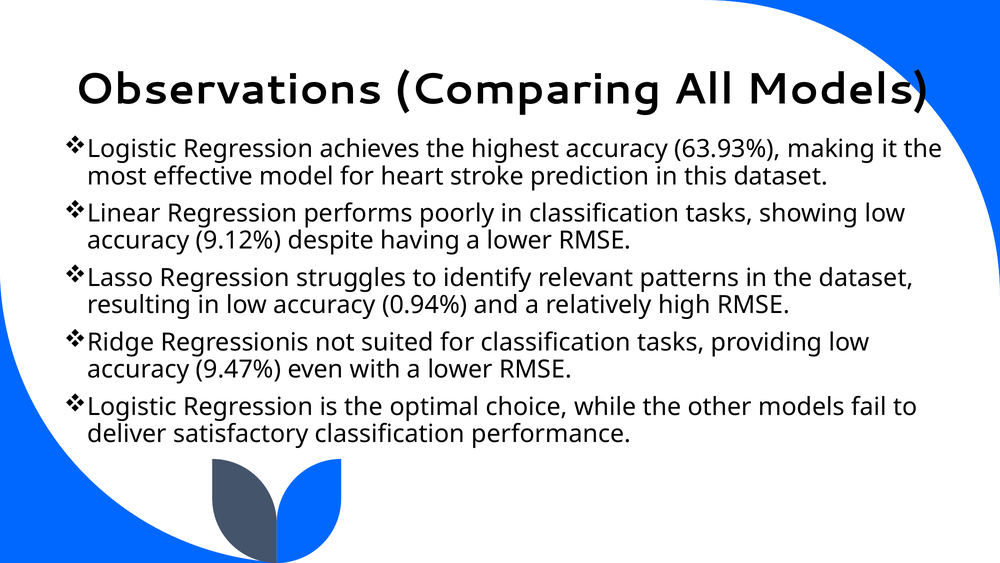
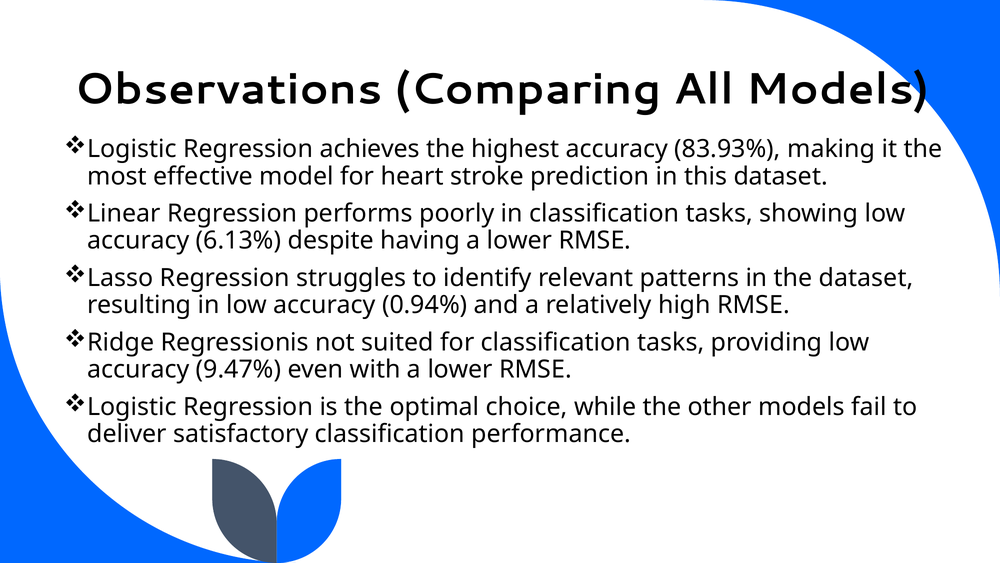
63.93%: 63.93% -> 83.93% (727, 149)
9.12%: 9.12% -> 6.13% (238, 240)
